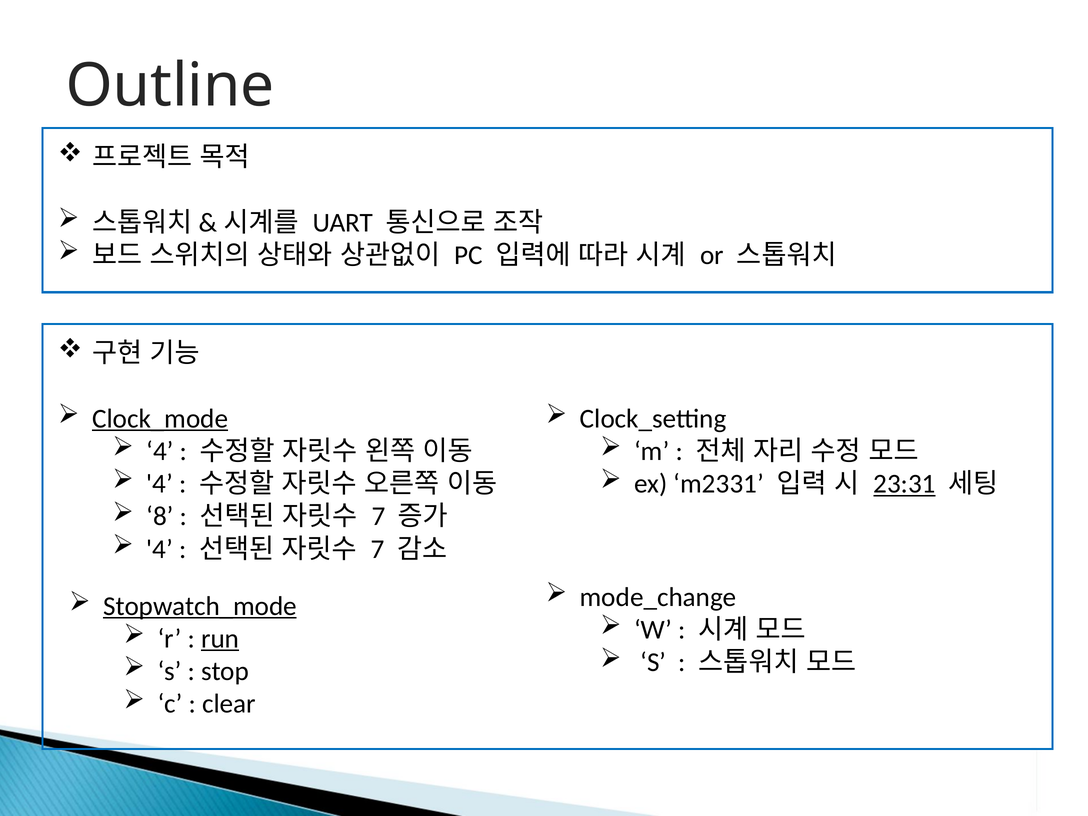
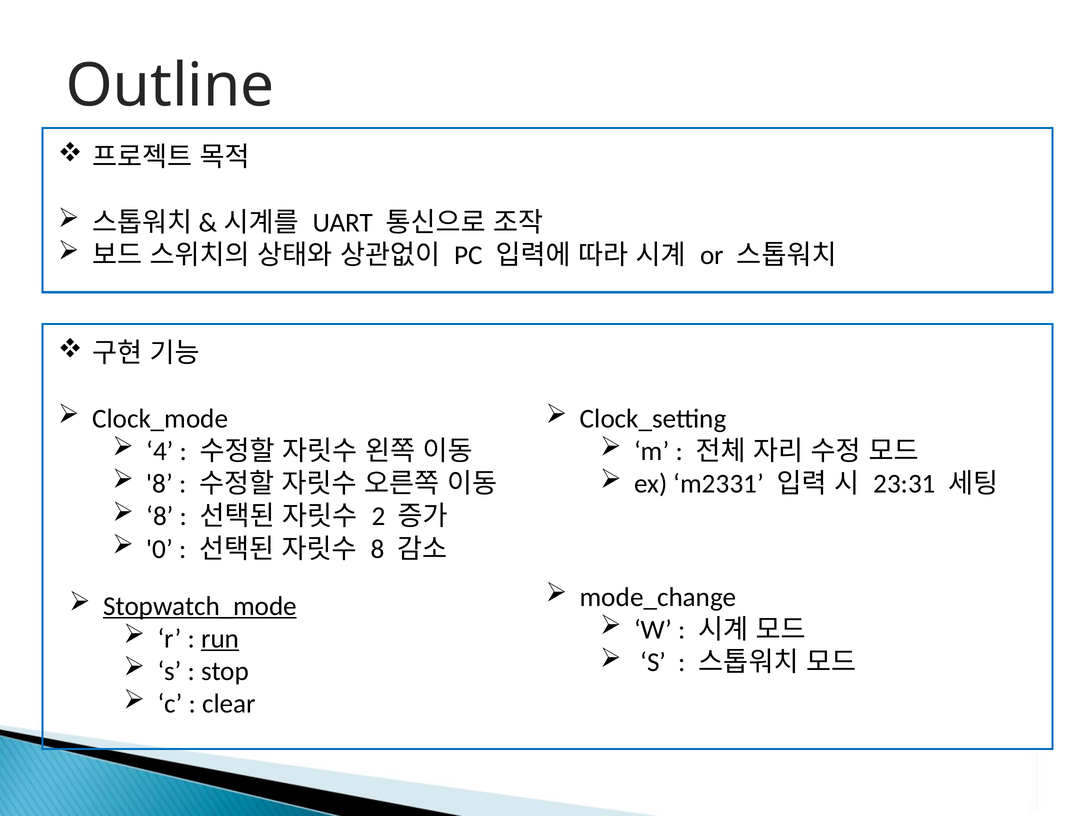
Clock_mode underline: present -> none (160, 419)
4: 4 -> 8 (160, 484)
23:31 underline: present -> none (905, 484)
7: 7 -> 2 (379, 517)
4: 4 -> 0 (160, 549)
7: 7 -> 8 (378, 549)
